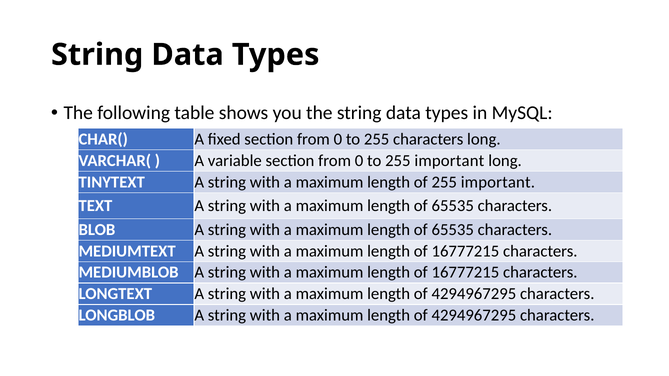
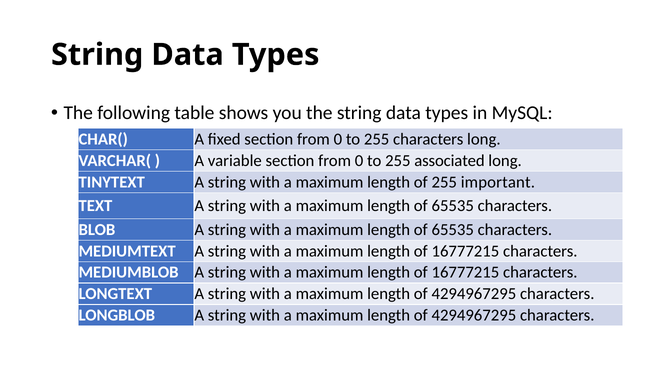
to 255 important: important -> associated (450, 161)
